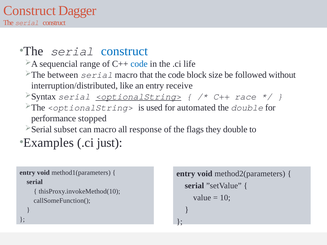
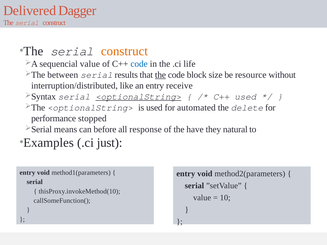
Construct: Construct -> Delivered (30, 11)
construct colour: blue -> orange (124, 51)
sequencial range: range -> value (90, 64)
serial macro: macro -> results (126, 75)
the underline: none -> present (160, 75)
followed: followed -> resource (251, 75)
C++ race: race -> used (245, 97)
the double: double -> delete (247, 108)
subset: subset -> means (66, 129)
can macro: macro -> before (105, 129)
flags: flags -> have (195, 129)
they double: double -> natural (235, 129)
